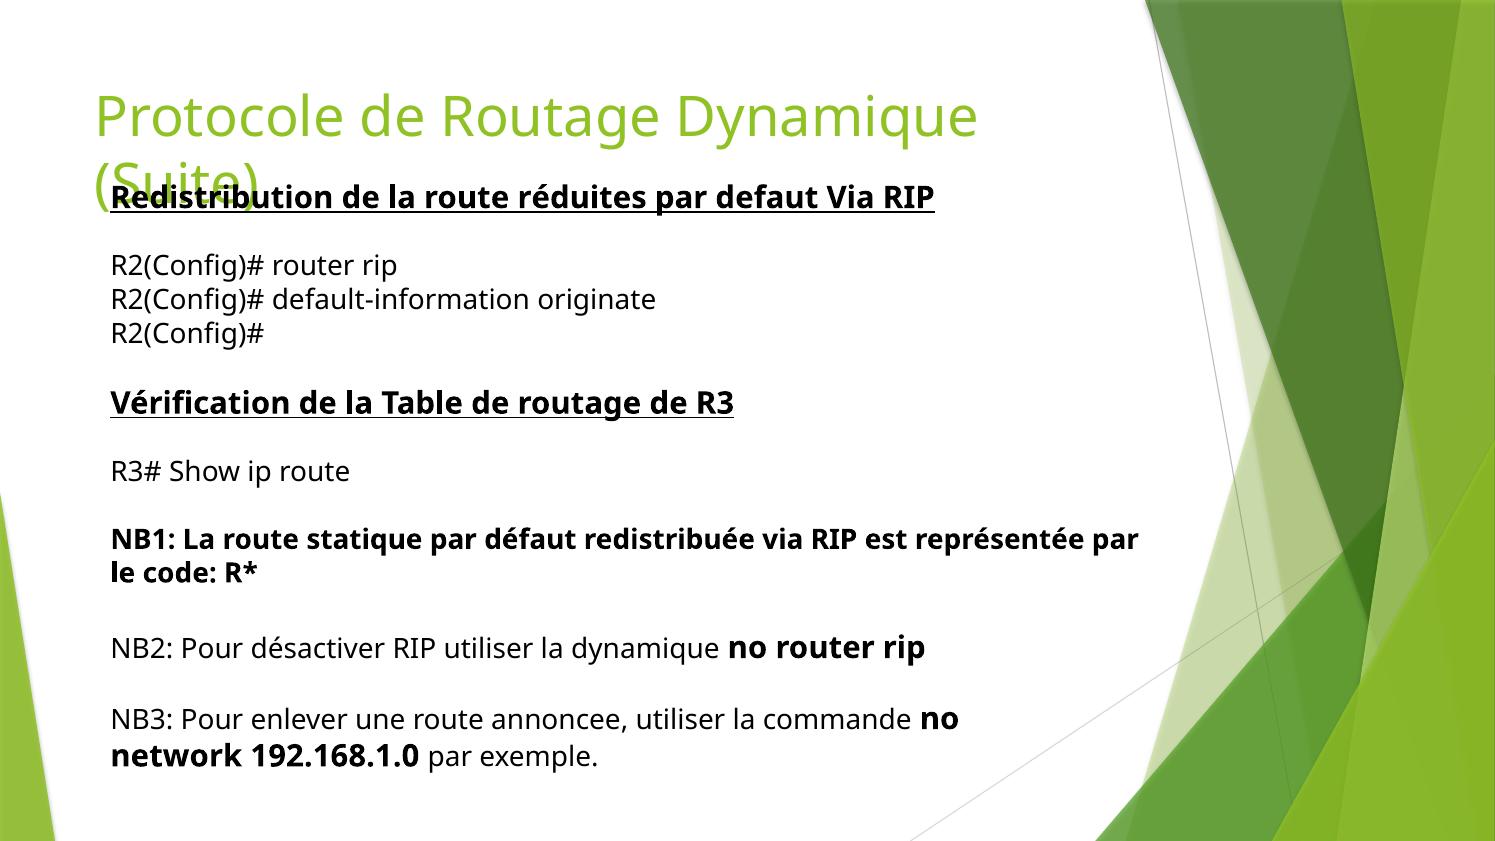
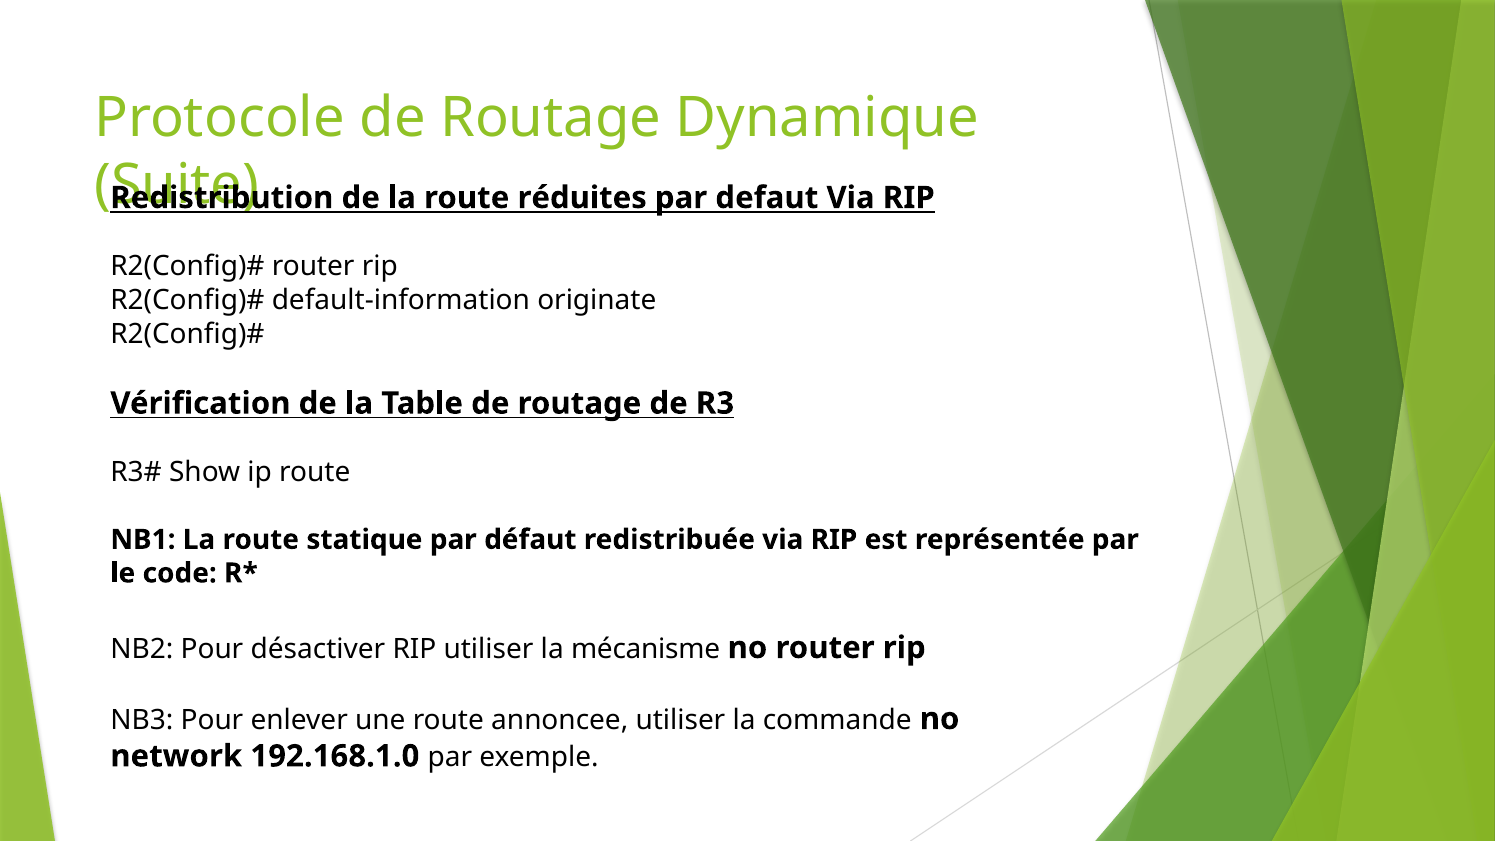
la dynamique: dynamique -> mécanisme (646, 649)
